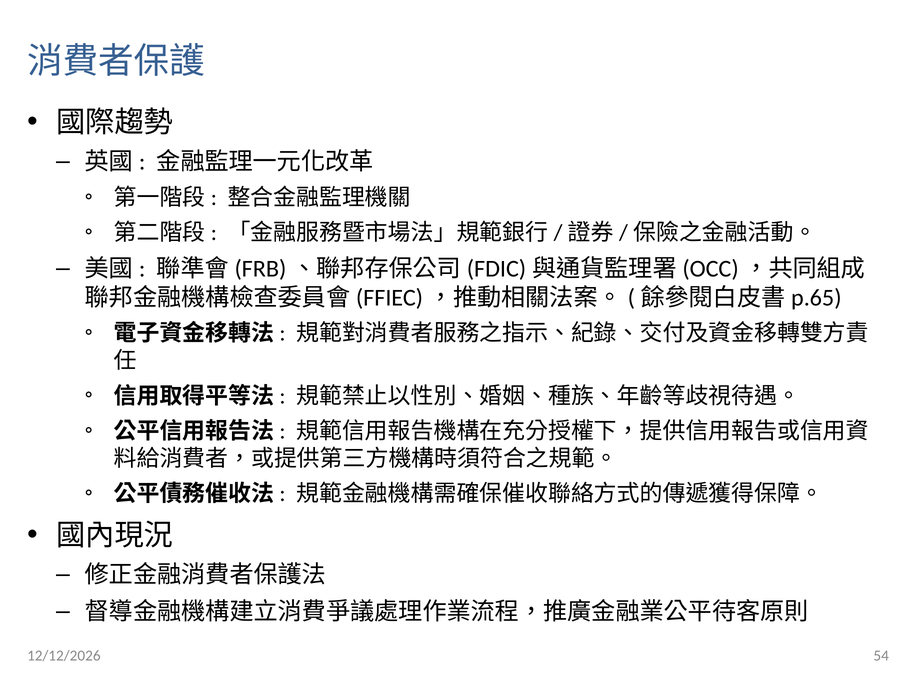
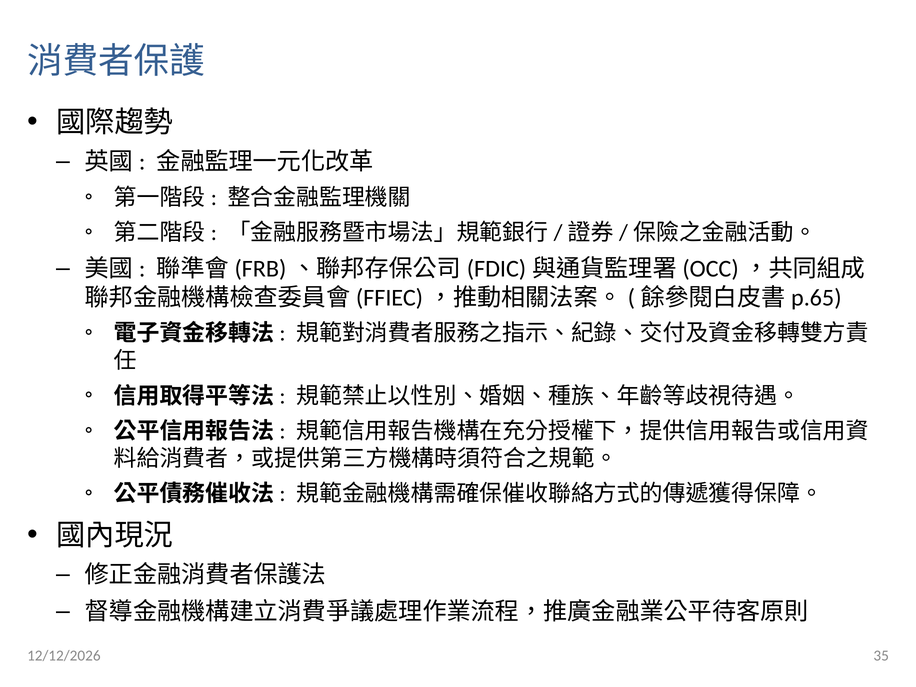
54: 54 -> 35 (881, 656)
